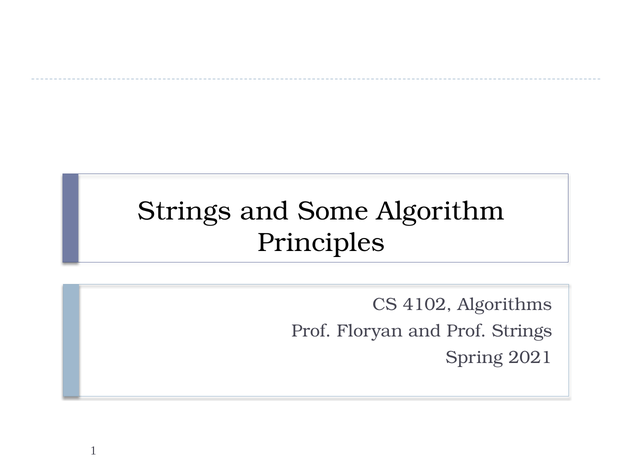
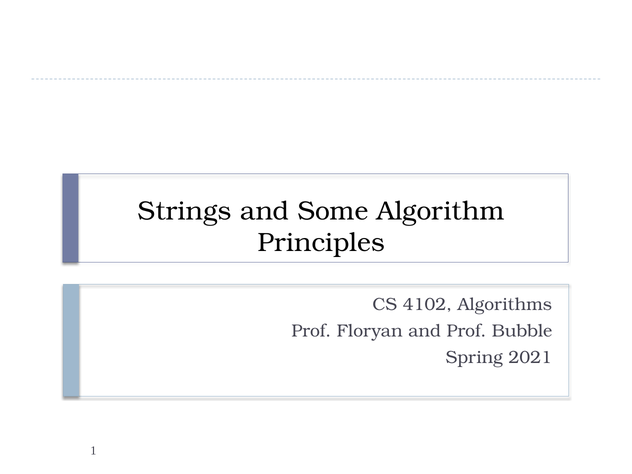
Prof Strings: Strings -> Bubble (522, 331)
